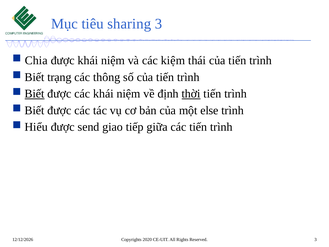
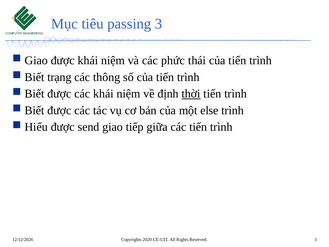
sharing: sharing -> passing (129, 24)
Chia: Chia -> Giao (36, 60)
kiệm: kiệm -> phức (173, 60)
Biết underline: present -> none (35, 94)
